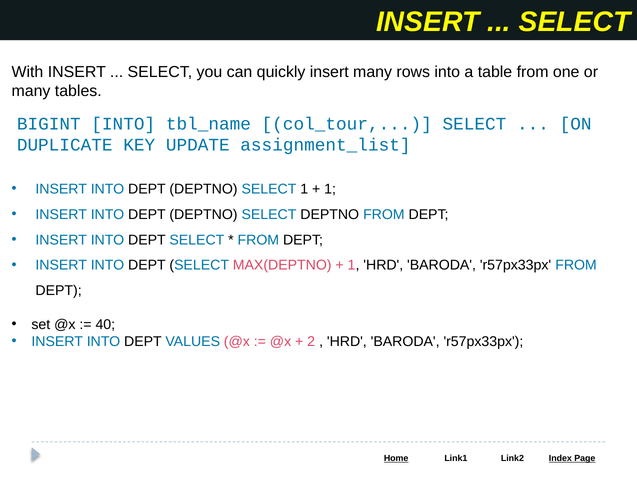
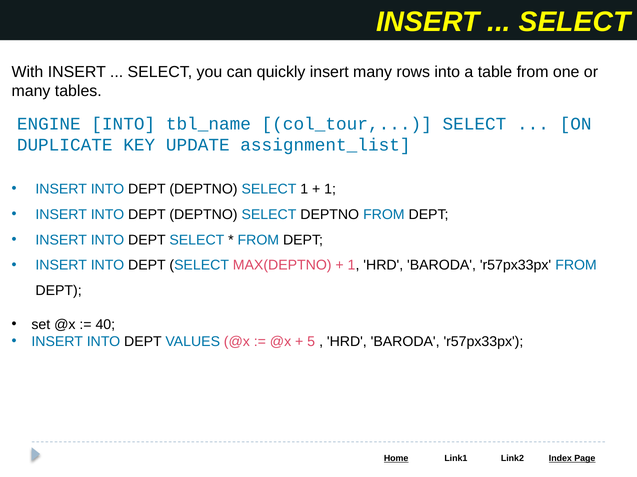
BIGINT: BIGINT -> ENGINE (49, 124)
2: 2 -> 5 (311, 342)
